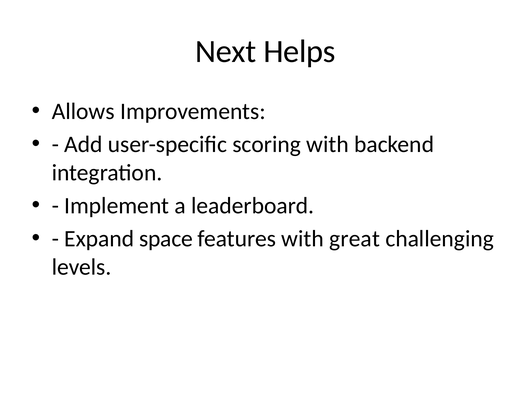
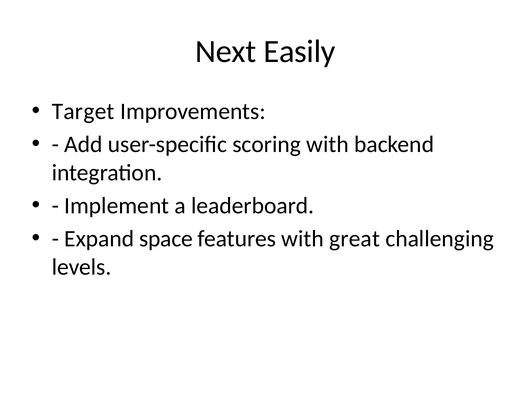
Helps: Helps -> Easily (299, 51)
Allows: Allows -> Target (83, 111)
